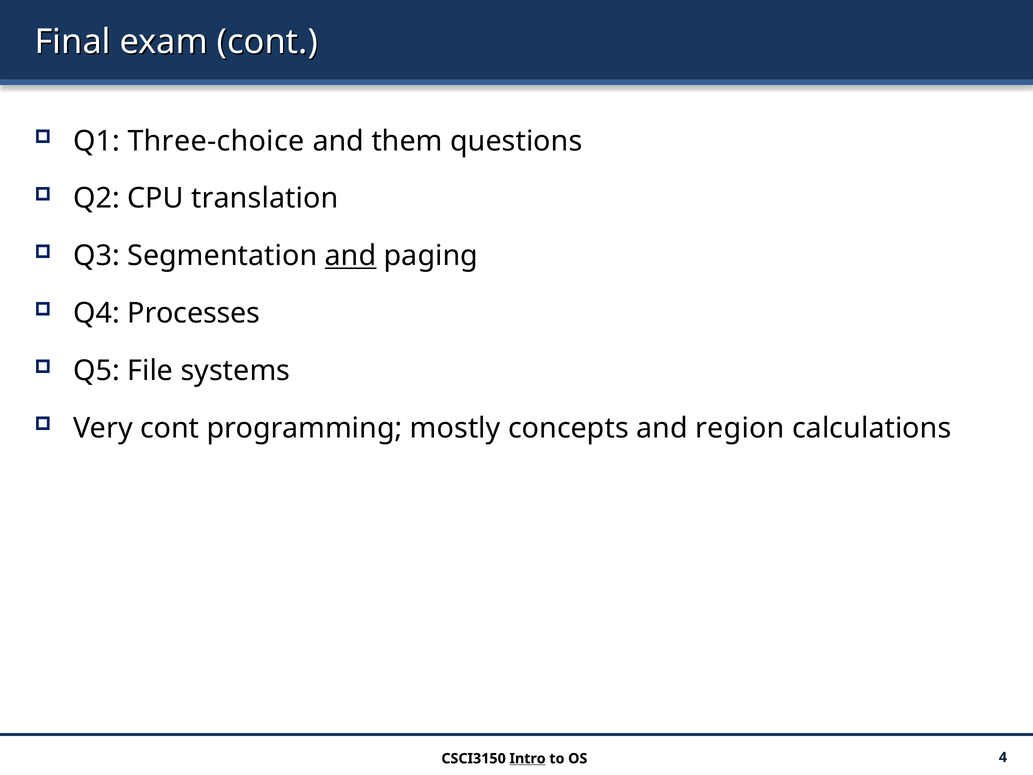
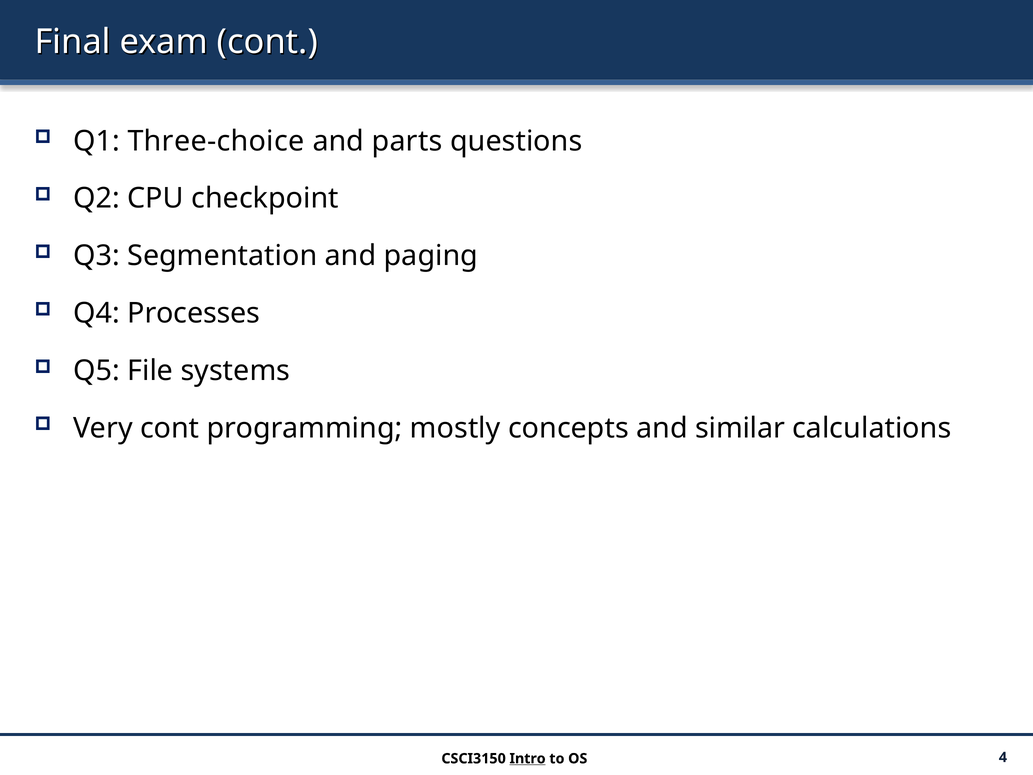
them: them -> parts (407, 141)
translation: translation -> checkpoint (265, 198)
and underline: present -> none (351, 256)
region: region -> similar (740, 428)
